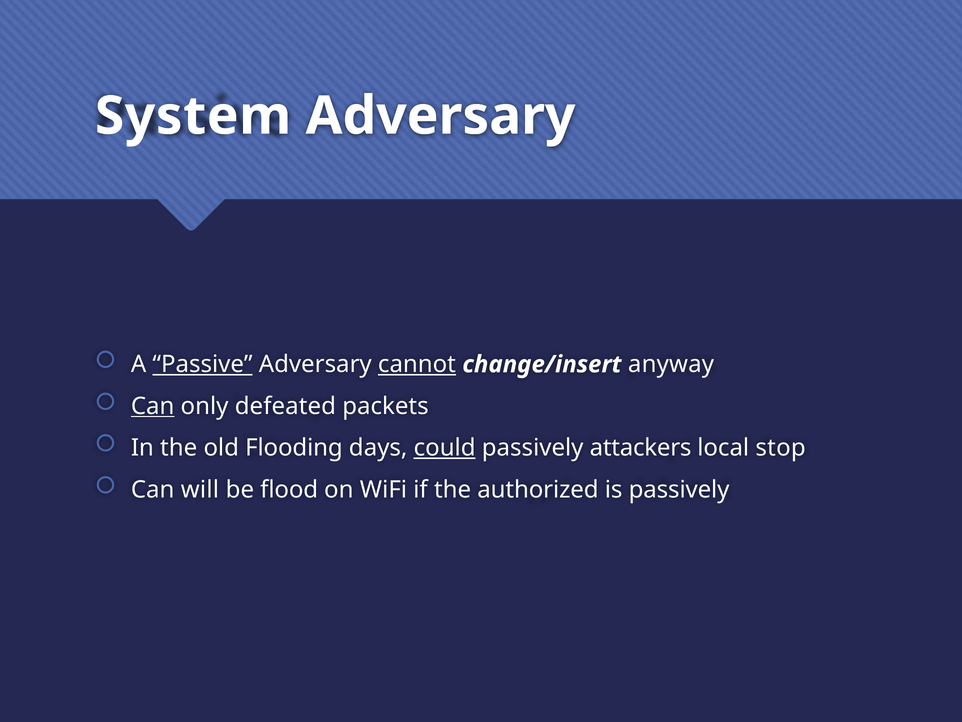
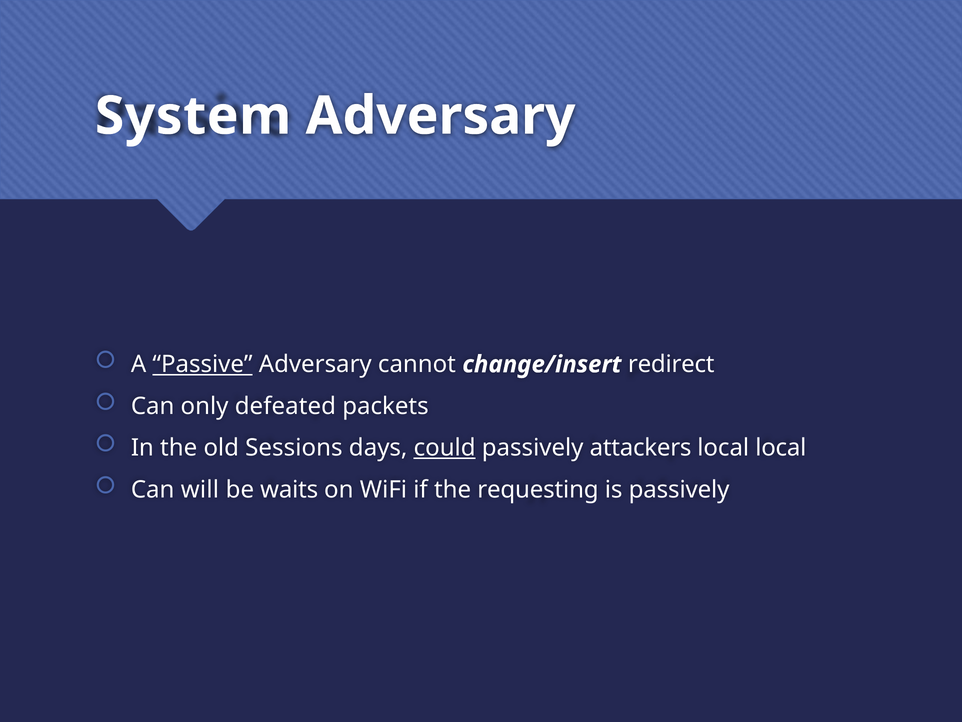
cannot underline: present -> none (417, 364)
anyway: anyway -> redirect (671, 364)
Can underline: present -> none (153, 406)
Flooding: Flooding -> Sessions (294, 448)
local stop: stop -> local (781, 448)
flood: flood -> waits (289, 489)
authorized: authorized -> requesting (538, 489)
